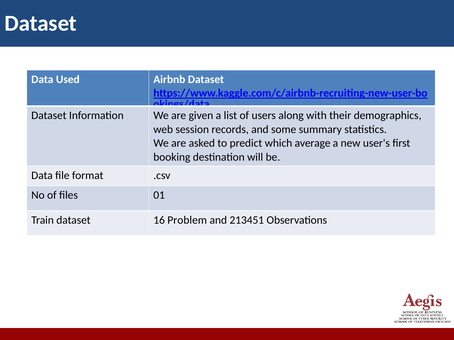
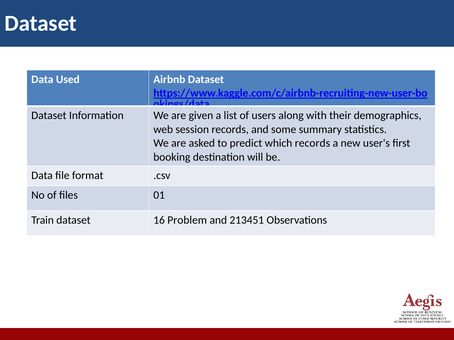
which average: average -> records (312, 143)
